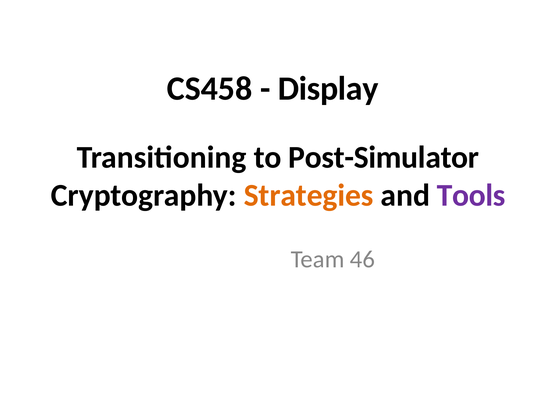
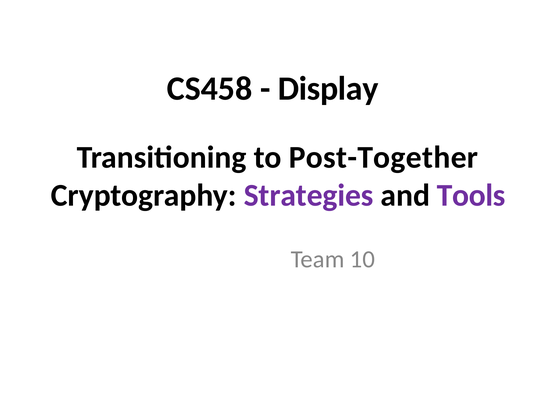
Post-Simulator: Post-Simulator -> Post-Together (383, 157)
Strategies colour: orange -> purple (309, 195)
46: 46 -> 10 (362, 259)
